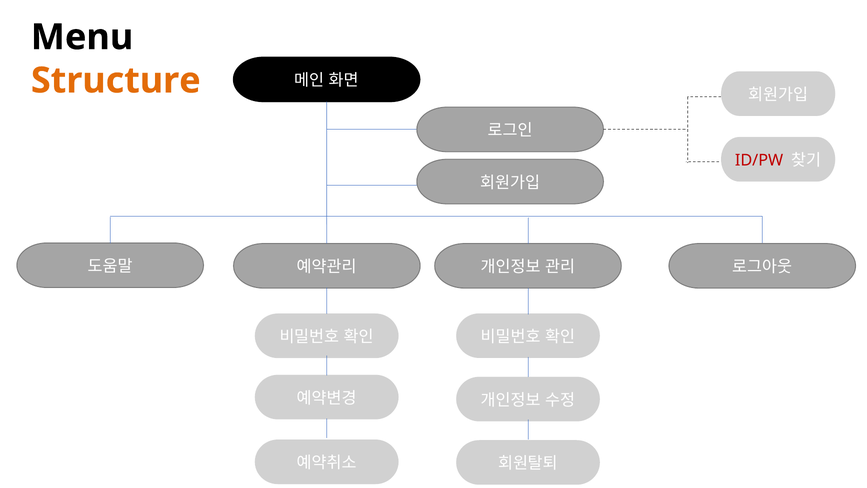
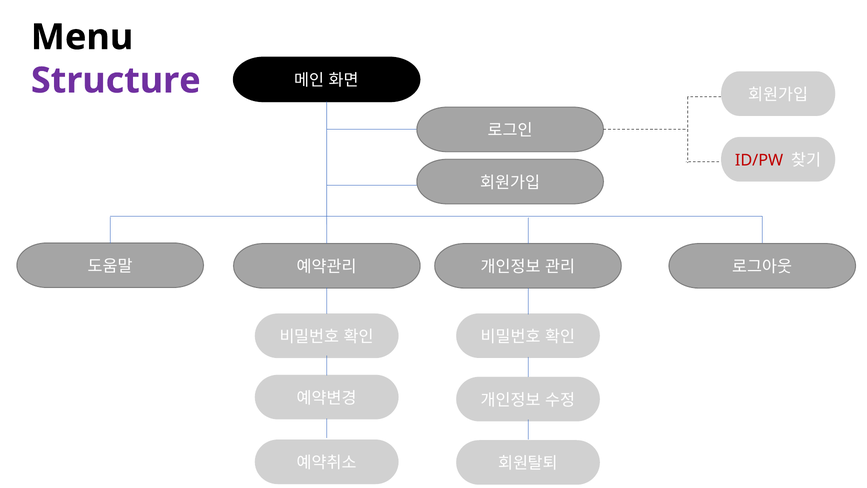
Structure colour: orange -> purple (116, 81)
